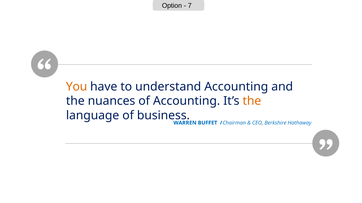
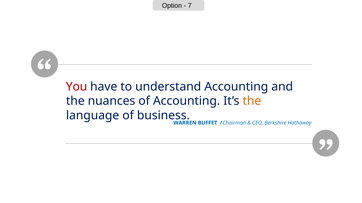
You colour: orange -> red (77, 87)
